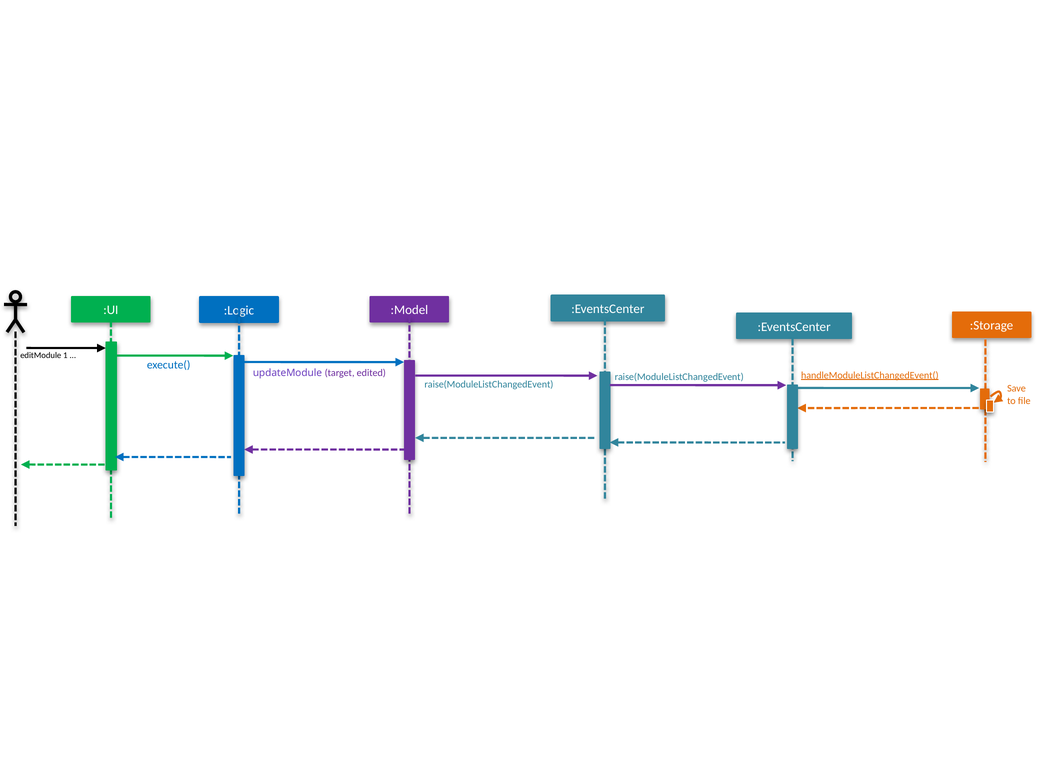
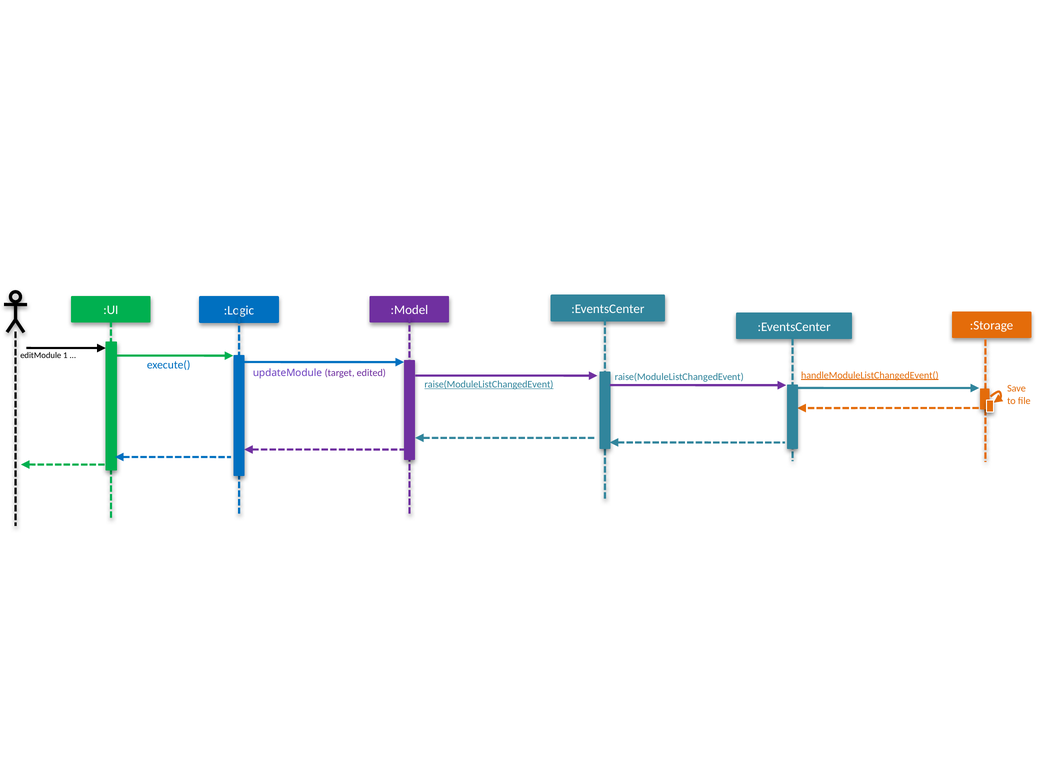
raise(ModuleListChangedEvent underline: none -> present (489, 384)
